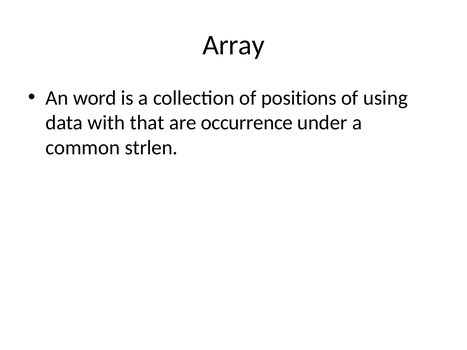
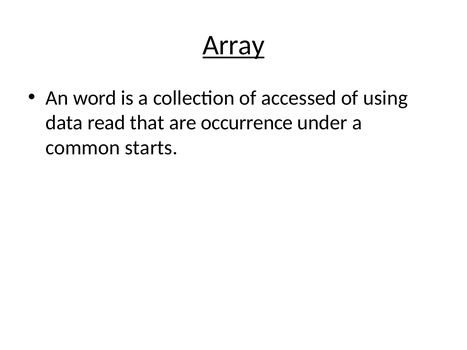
Array underline: none -> present (234, 45)
positions: positions -> accessed (299, 98)
with: with -> read (106, 123)
strlen: strlen -> starts (151, 148)
